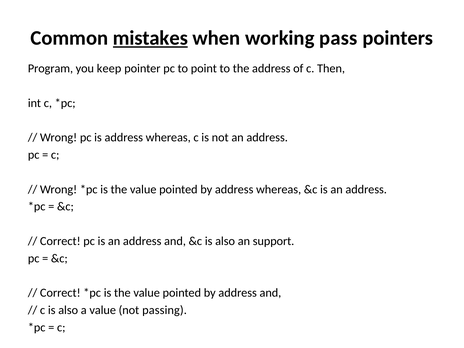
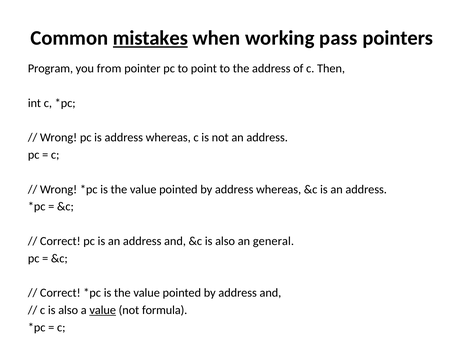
keep: keep -> from (109, 69)
support: support -> general (273, 241)
value underline: none -> present (103, 310)
passing: passing -> formula (165, 310)
